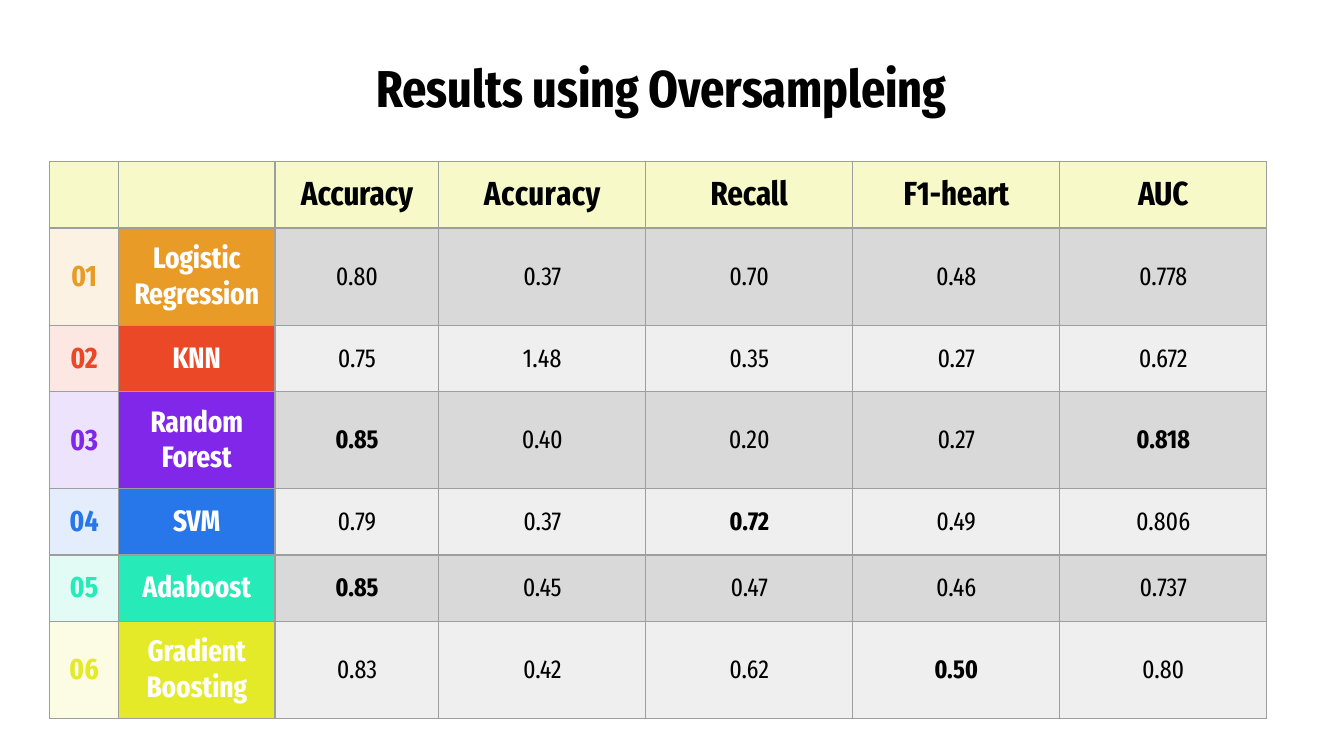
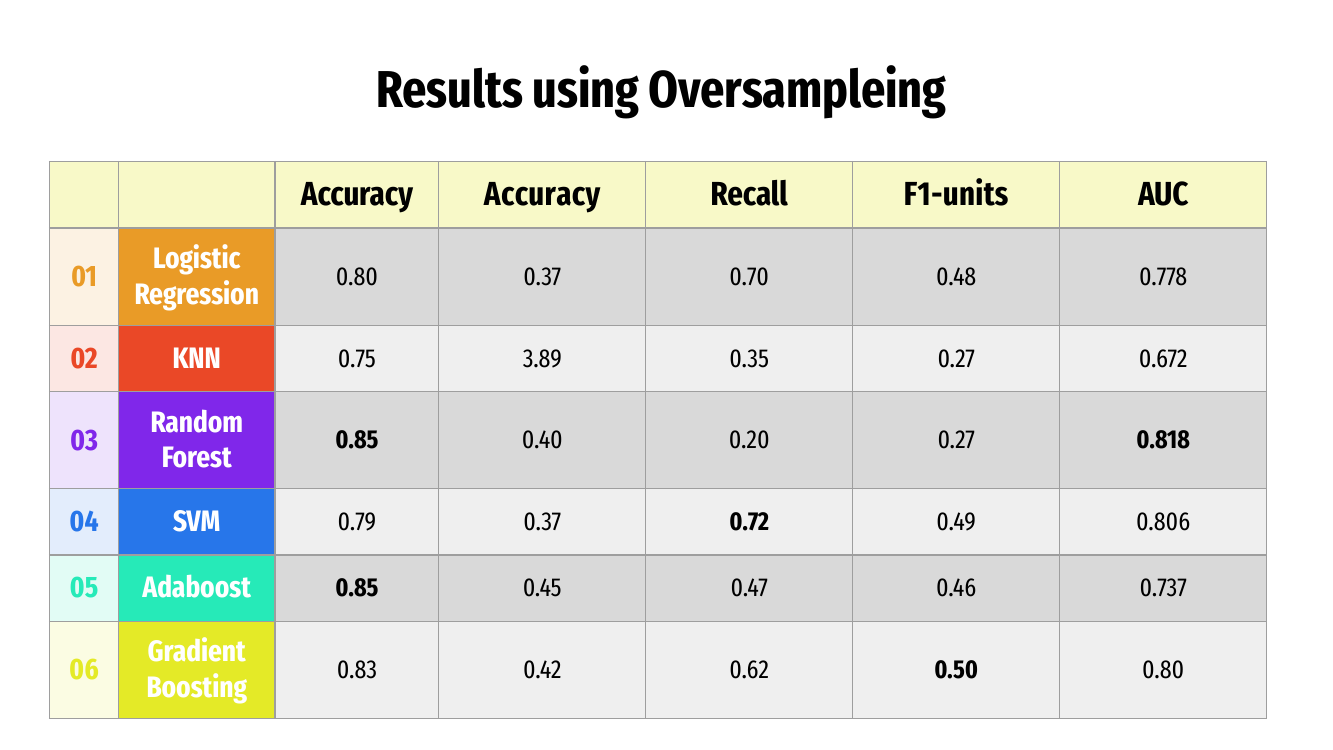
F1-heart: F1-heart -> F1-units (956, 195)
1.48: 1.48 -> 3.89 (542, 358)
